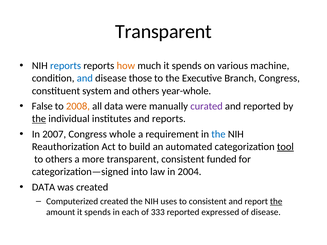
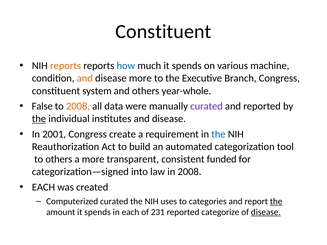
Transparent: Transparent -> Constituent (163, 32)
reports colour: blue -> orange (66, 66)
how colour: orange -> blue (126, 66)
and colour: blue -> orange (85, 78)
disease those: those -> more (140, 78)
institutes and reports: reports -> disease (169, 119)
2007: 2007 -> 2001 (54, 134)
whole: whole -> create (123, 134)
tool underline: present -> none (285, 147)
in 2004: 2004 -> 2008 (190, 172)
DATA: DATA -> EACH (43, 187)
Computerized created: created -> curated (114, 201)
to consistent: consistent -> categories (208, 201)
333: 333 -> 231 (158, 212)
expressed: expressed -> categorize (220, 212)
disease underline: none -> present (266, 212)
